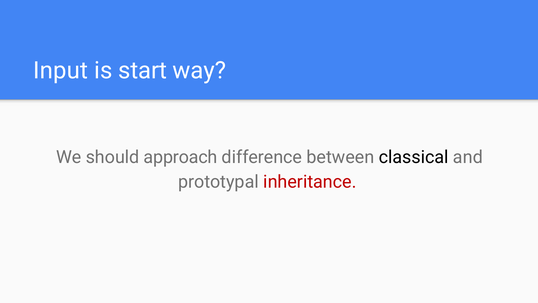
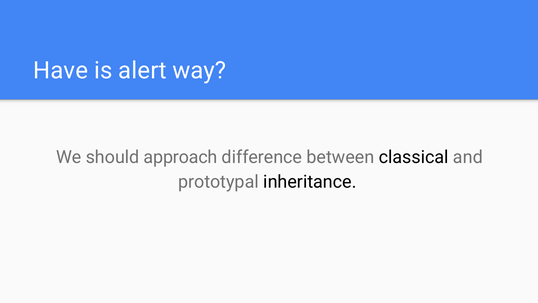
Input: Input -> Have (61, 71)
start: start -> alert (142, 71)
inheritance colour: red -> black (310, 182)
